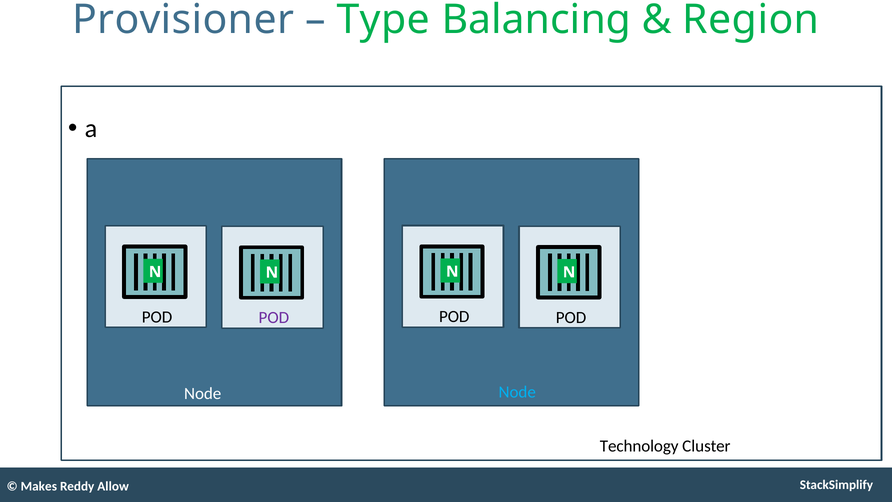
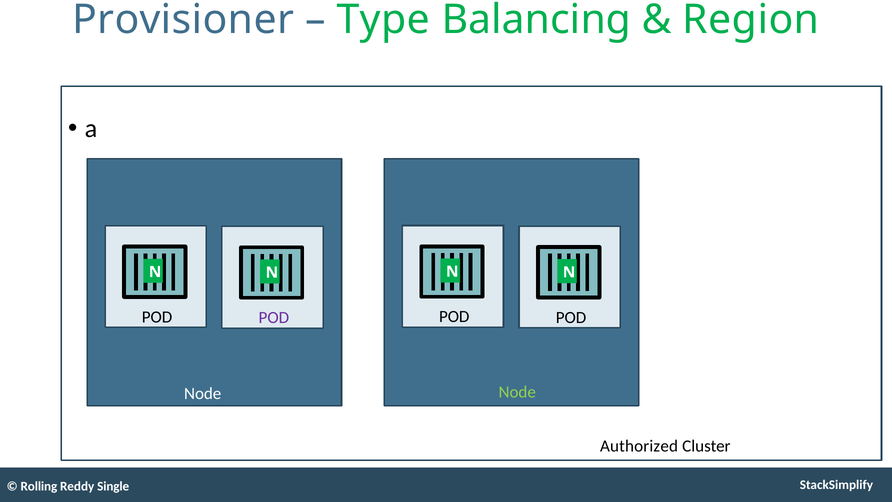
Node colour: light blue -> light green (517, 392)
Technology: Technology -> Authorized (639, 446)
Makes: Makes -> Rolling (39, 486)
Allow: Allow -> Single (113, 486)
